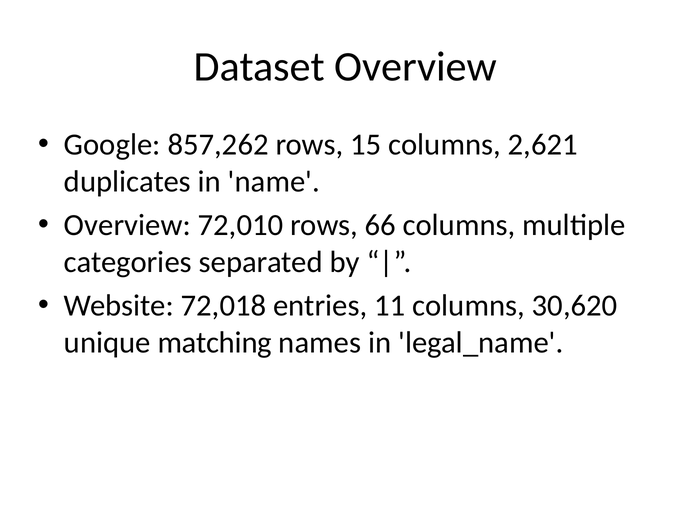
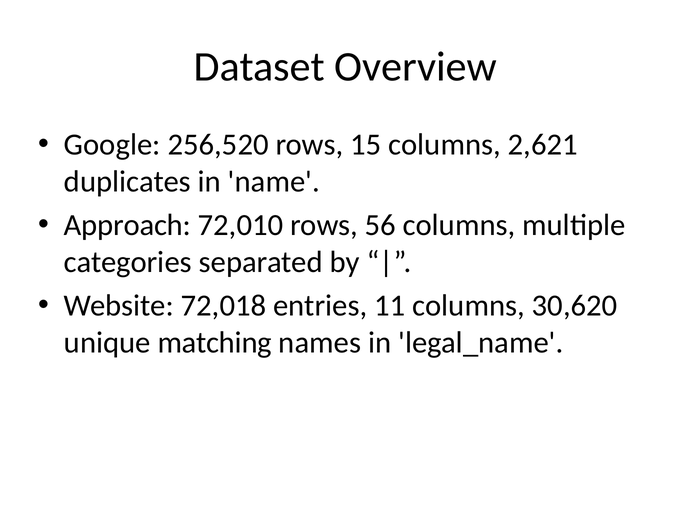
857,262: 857,262 -> 256,520 (218, 145)
Overview: Overview -> Approach (127, 225)
66: 66 -> 56 (380, 225)
